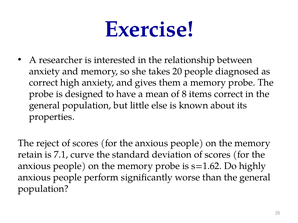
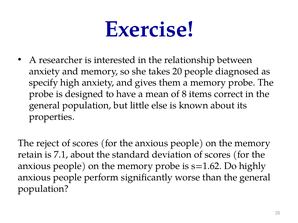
correct: correct -> specify (44, 83)
7.1 curve: curve -> about (82, 155)
